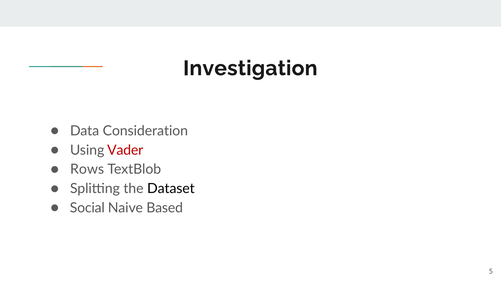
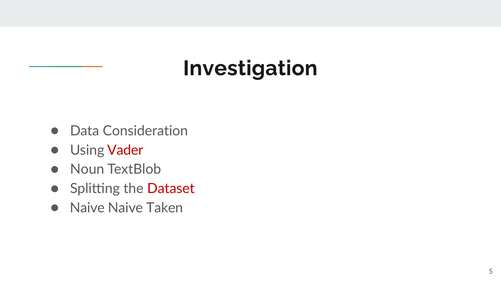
Rows: Rows -> Noun (87, 169)
Dataset colour: black -> red (171, 188)
Social: Social -> Naive (87, 208)
Based: Based -> Taken (165, 208)
